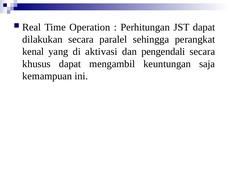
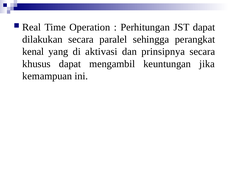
pengendali: pengendali -> prinsipnya (163, 52)
saja: saja -> jika (207, 64)
